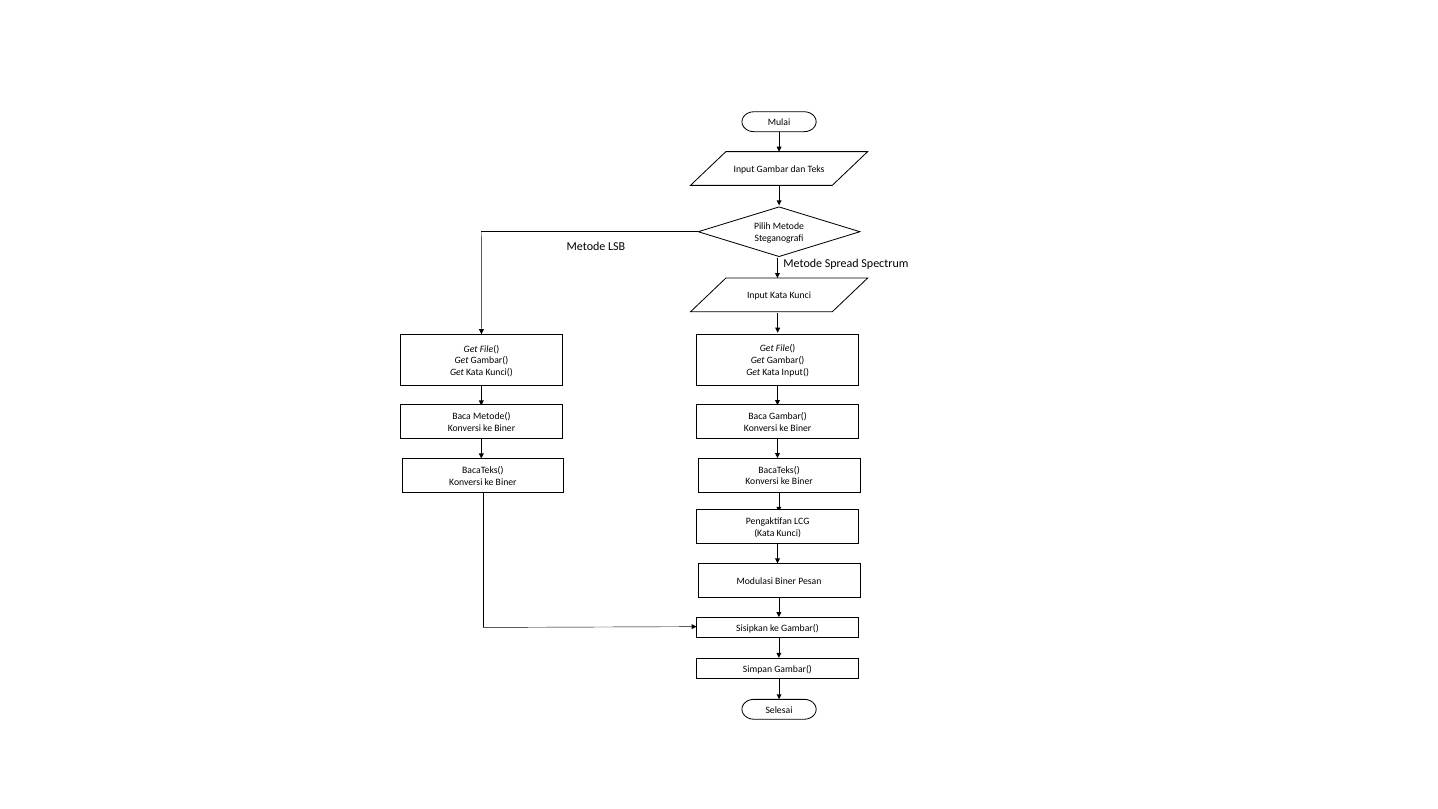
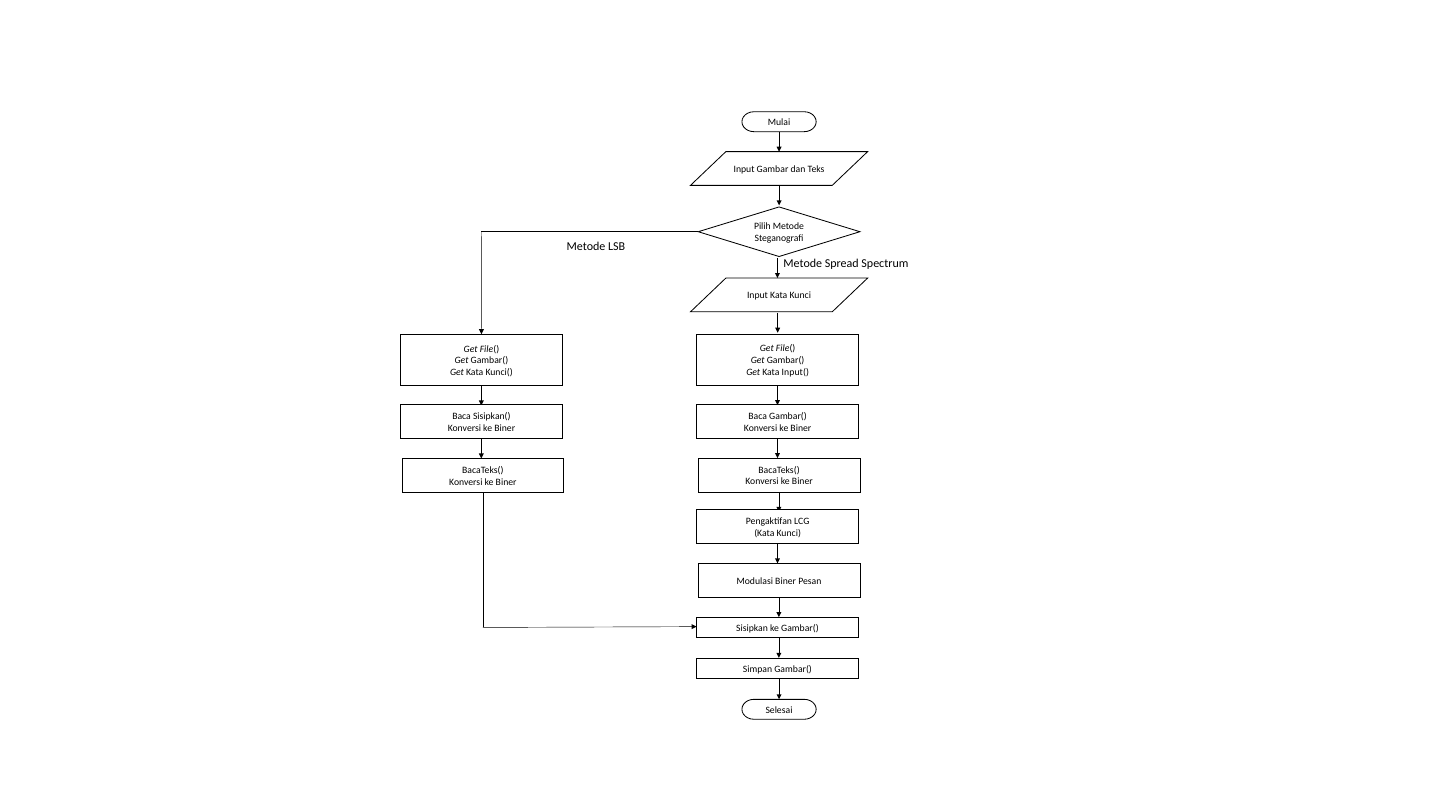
Metode(: Metode( -> Sisipkan( (492, 416)
